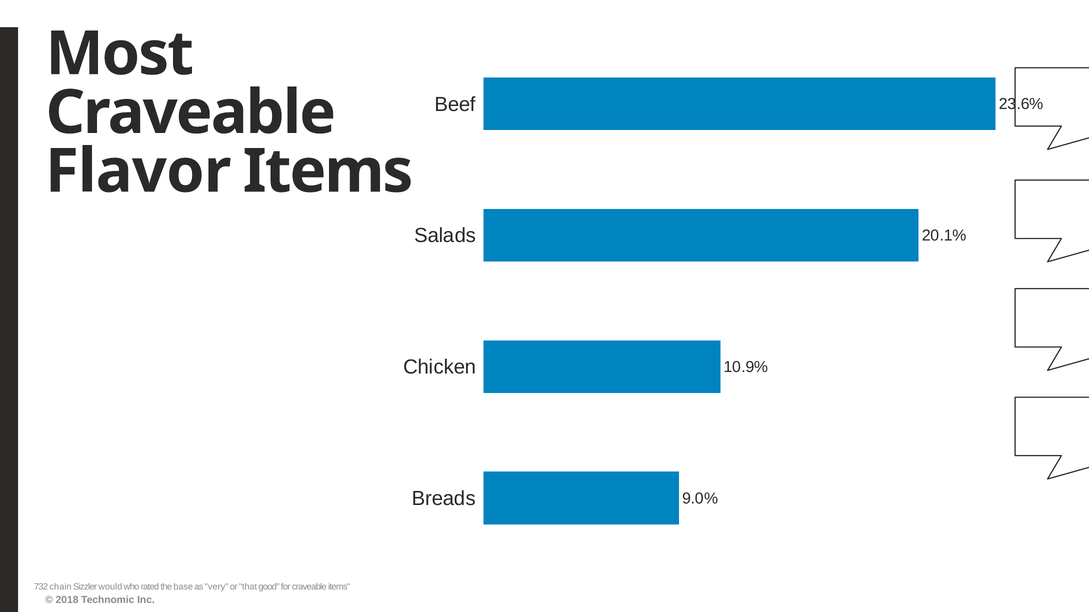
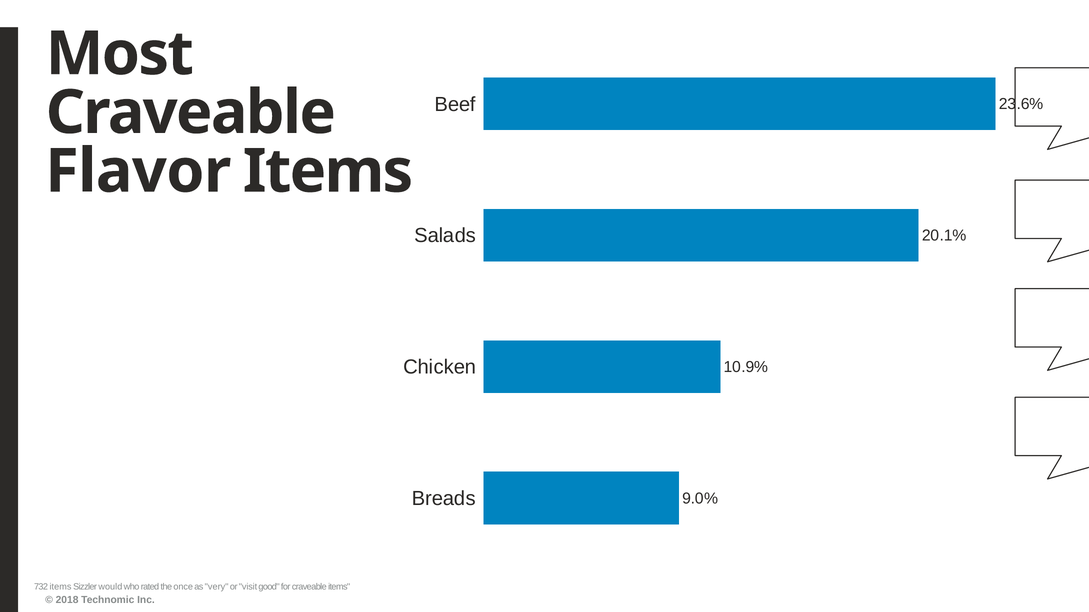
732 chain: chain -> items (61, 587)
base: base -> once (183, 587)
that: that -> visit (248, 587)
